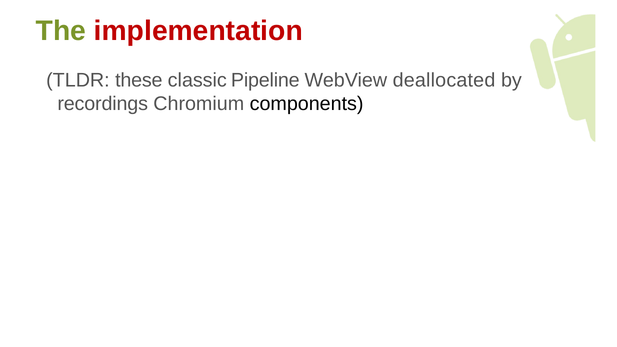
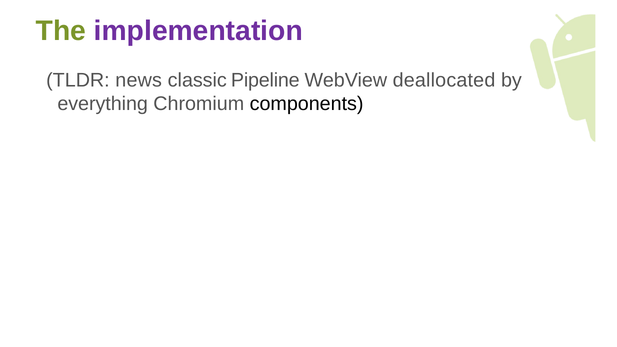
implementation colour: red -> purple (198, 31)
these: these -> news (139, 80)
recordings: recordings -> everything (103, 104)
